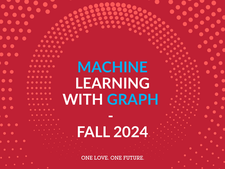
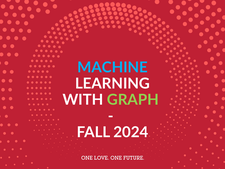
GRAPH colour: light blue -> light green (133, 100)
